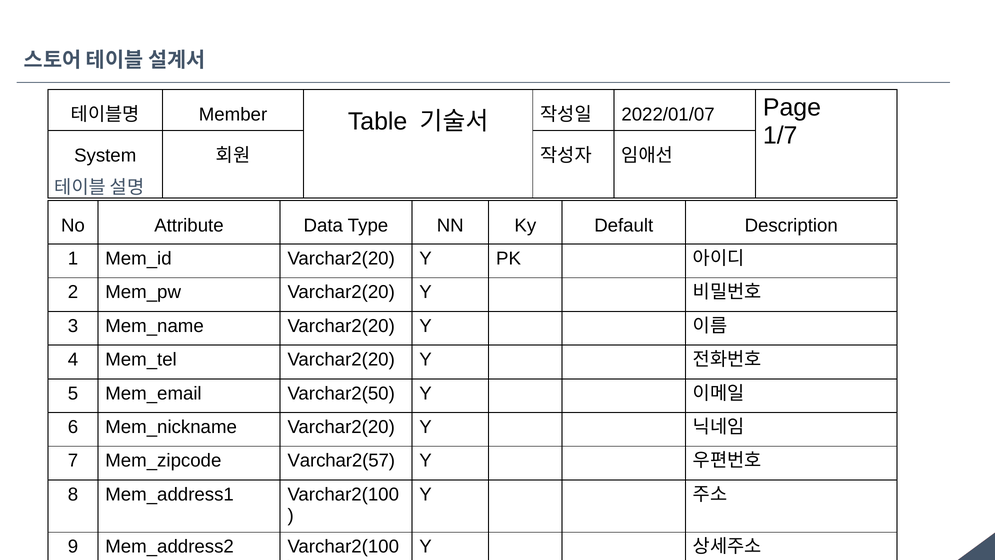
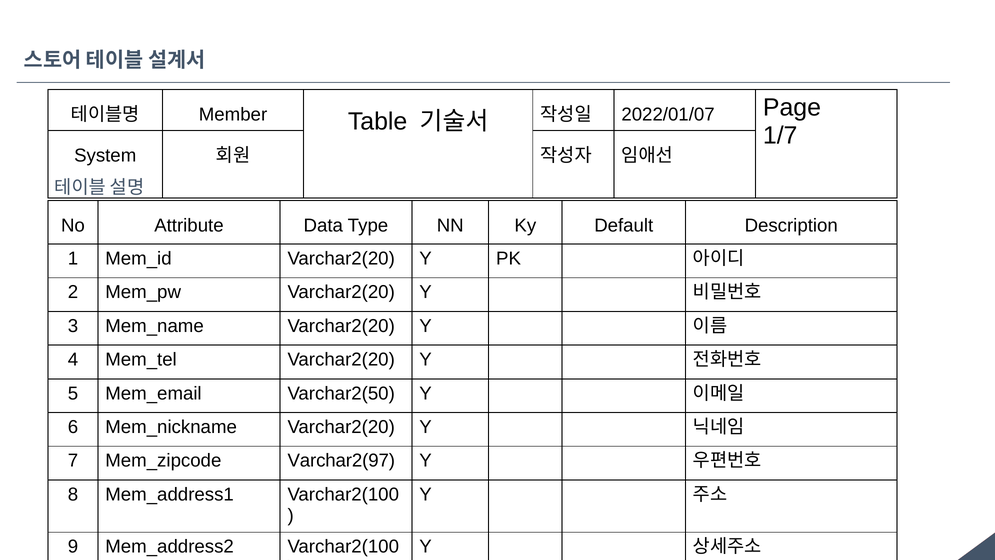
Varchar2(57: Varchar2(57 -> Varchar2(97 (341, 461)
